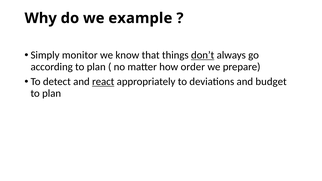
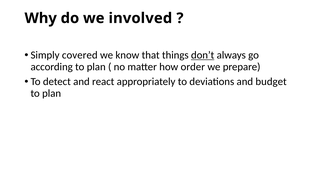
example: example -> involved (140, 18)
monitor: monitor -> covered (80, 55)
react underline: present -> none (103, 82)
